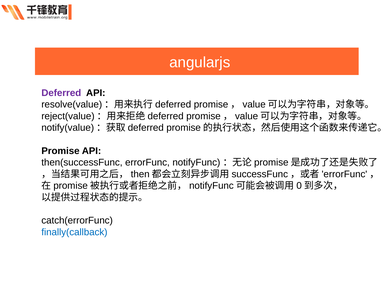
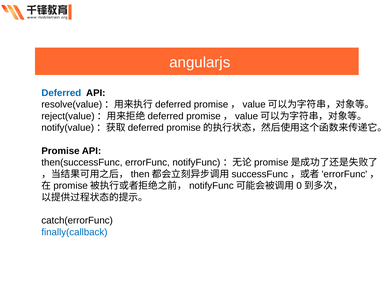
Deferred colour: purple -> blue (61, 93)
